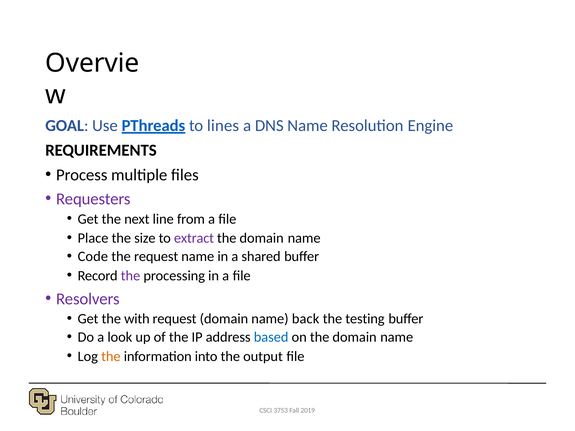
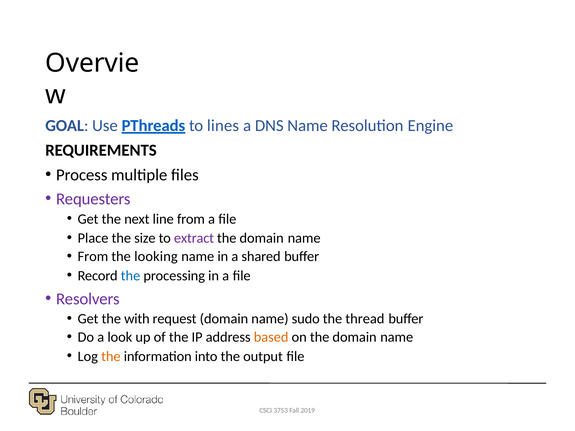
Code: Code -> From (93, 257)
the request: request -> looking (156, 257)
the colour: purple -> blue (130, 276)
back: back -> sudo (306, 319)
testing: testing -> thread (365, 319)
based colour: blue -> orange (271, 337)
